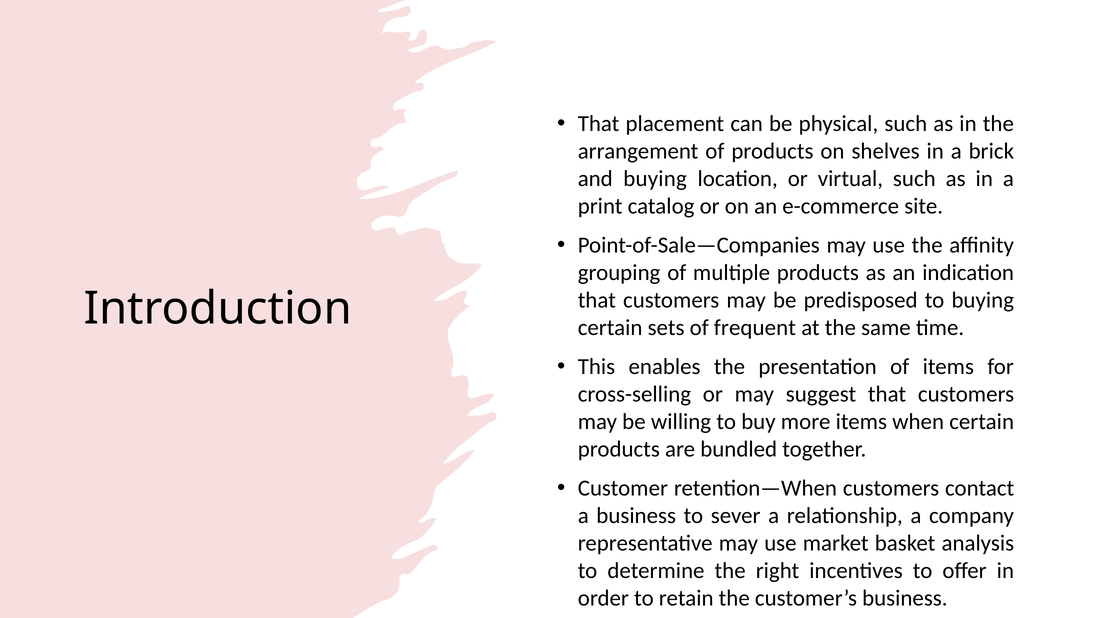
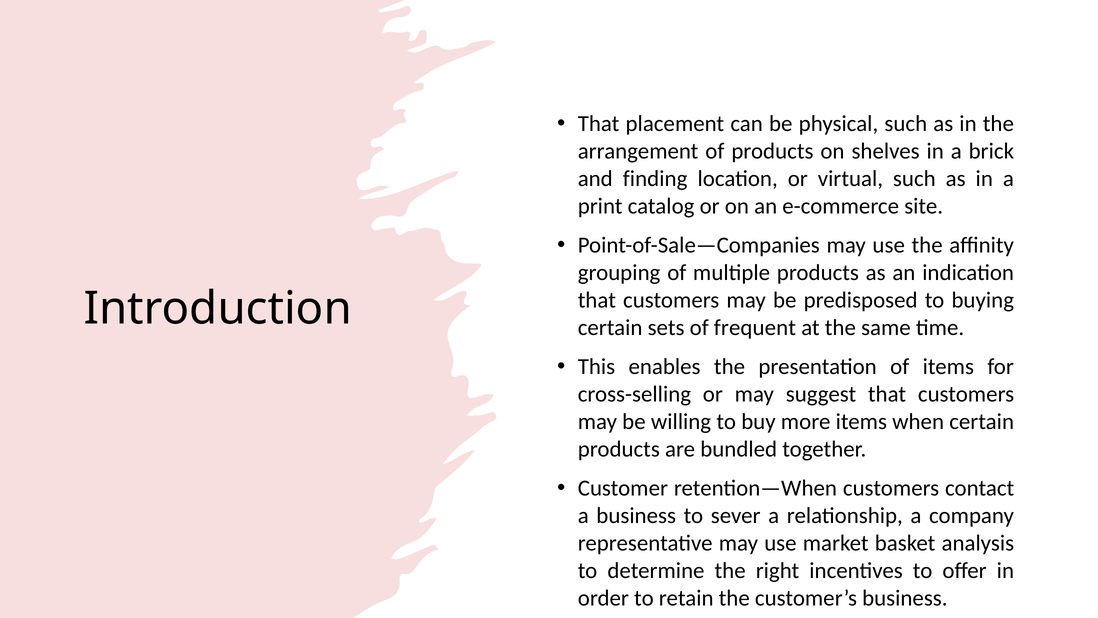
and buying: buying -> finding (655, 179)
